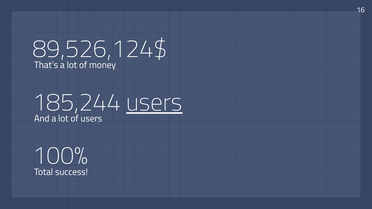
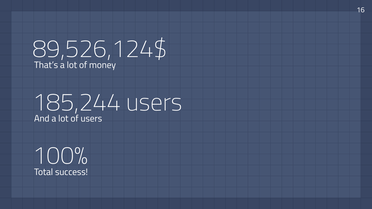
users underline: present -> none (154, 102)
